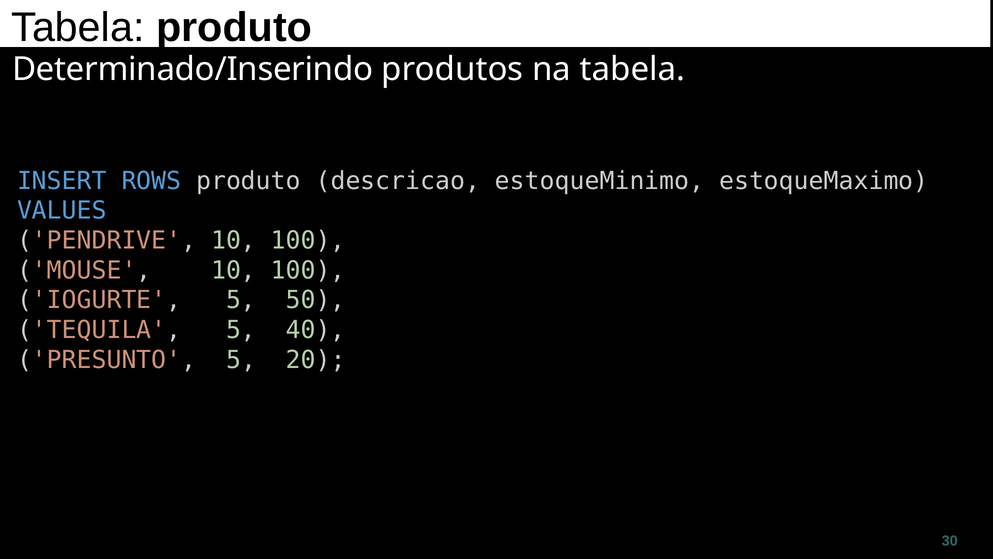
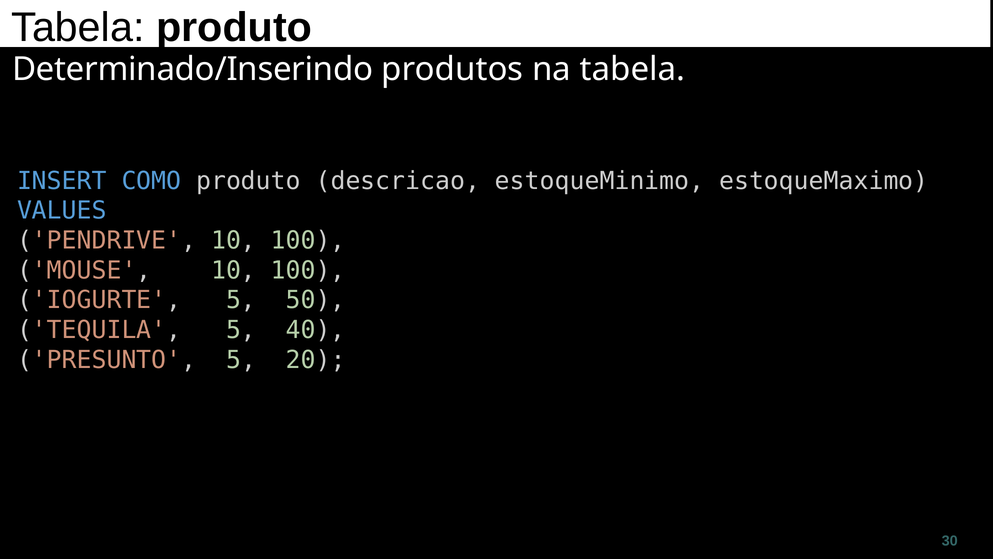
ROWS: ROWS -> COMO (151, 181)
